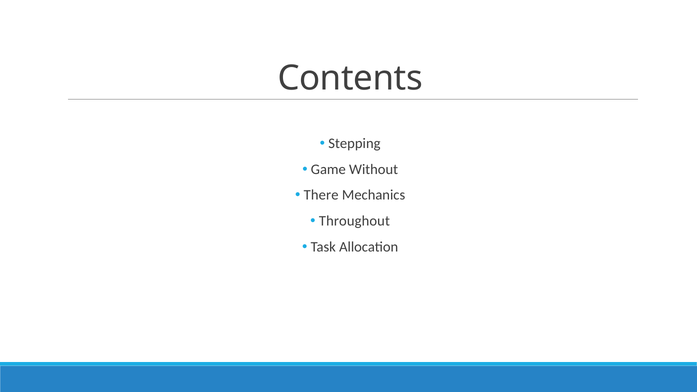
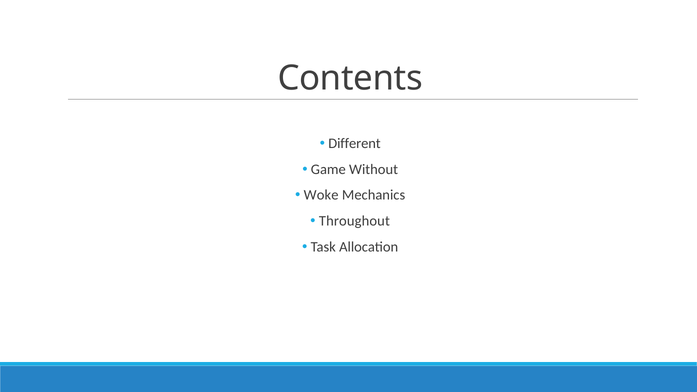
Stepping: Stepping -> Different (354, 143)
There: There -> Woke (321, 195)
